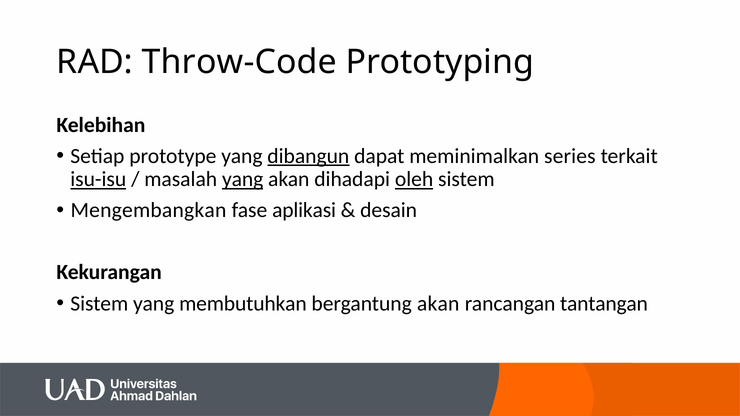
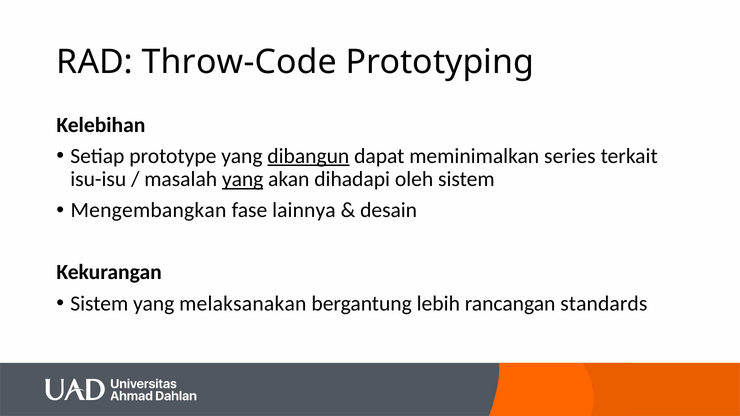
isu-isu underline: present -> none (98, 179)
oleh underline: present -> none (414, 179)
aplikasi: aplikasi -> lainnya (304, 210)
membutuhkan: membutuhkan -> melaksanakan (243, 304)
bergantung akan: akan -> lebih (438, 304)
tantangan: tantangan -> standards (604, 304)
